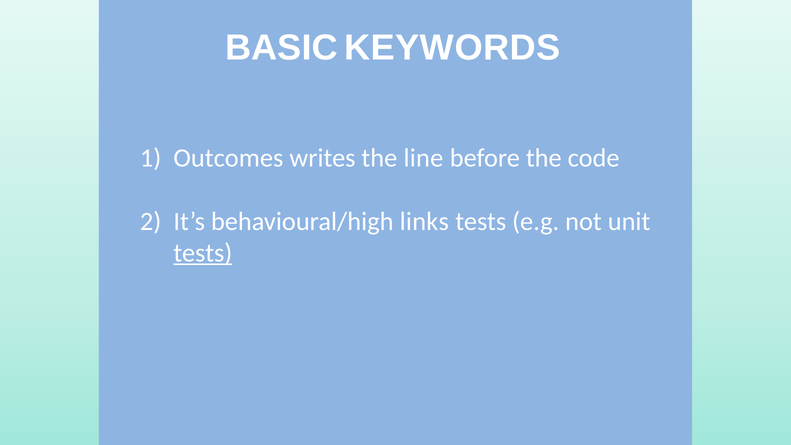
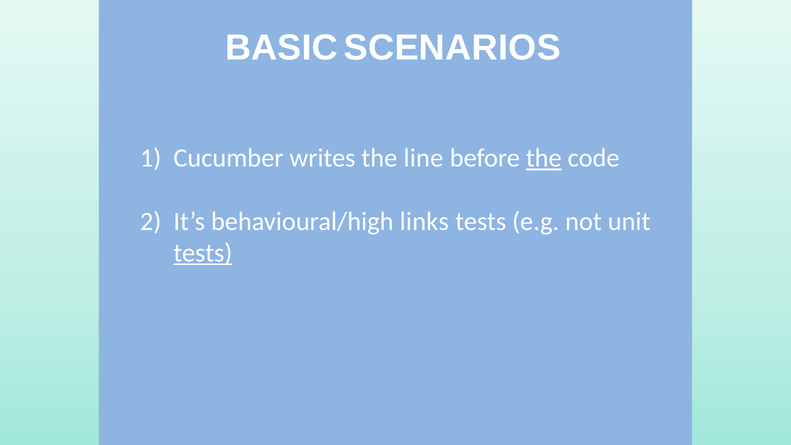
KEYWORDS: KEYWORDS -> SCENARIOS (452, 48)
Outcomes: Outcomes -> Cucumber (228, 158)
the underline: none -> present (544, 158)
